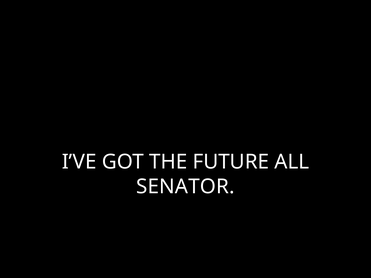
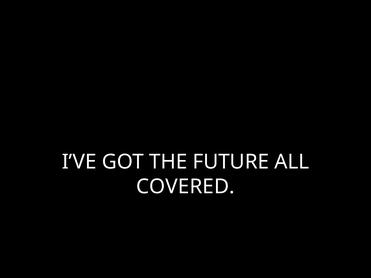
SENATOR: SENATOR -> COVERED (185, 187)
